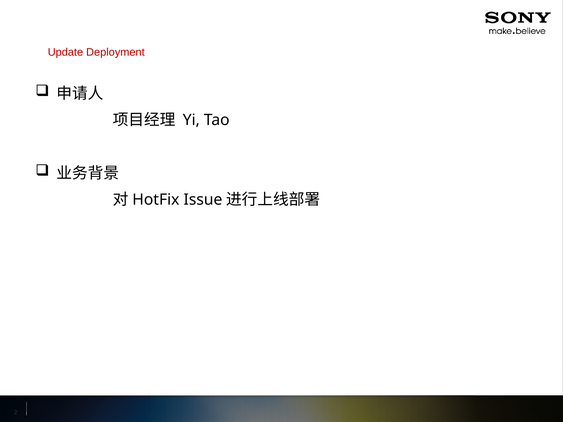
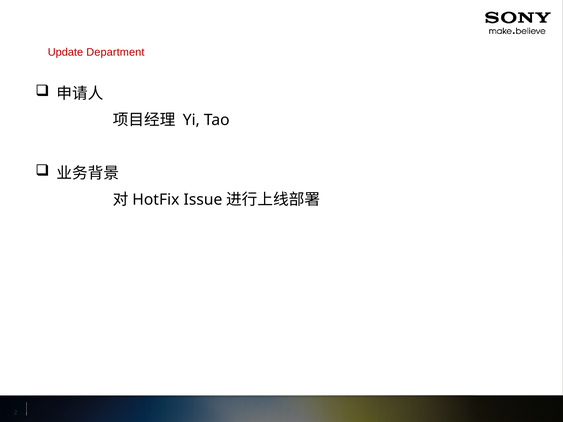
Deployment: Deployment -> Department (115, 52)
